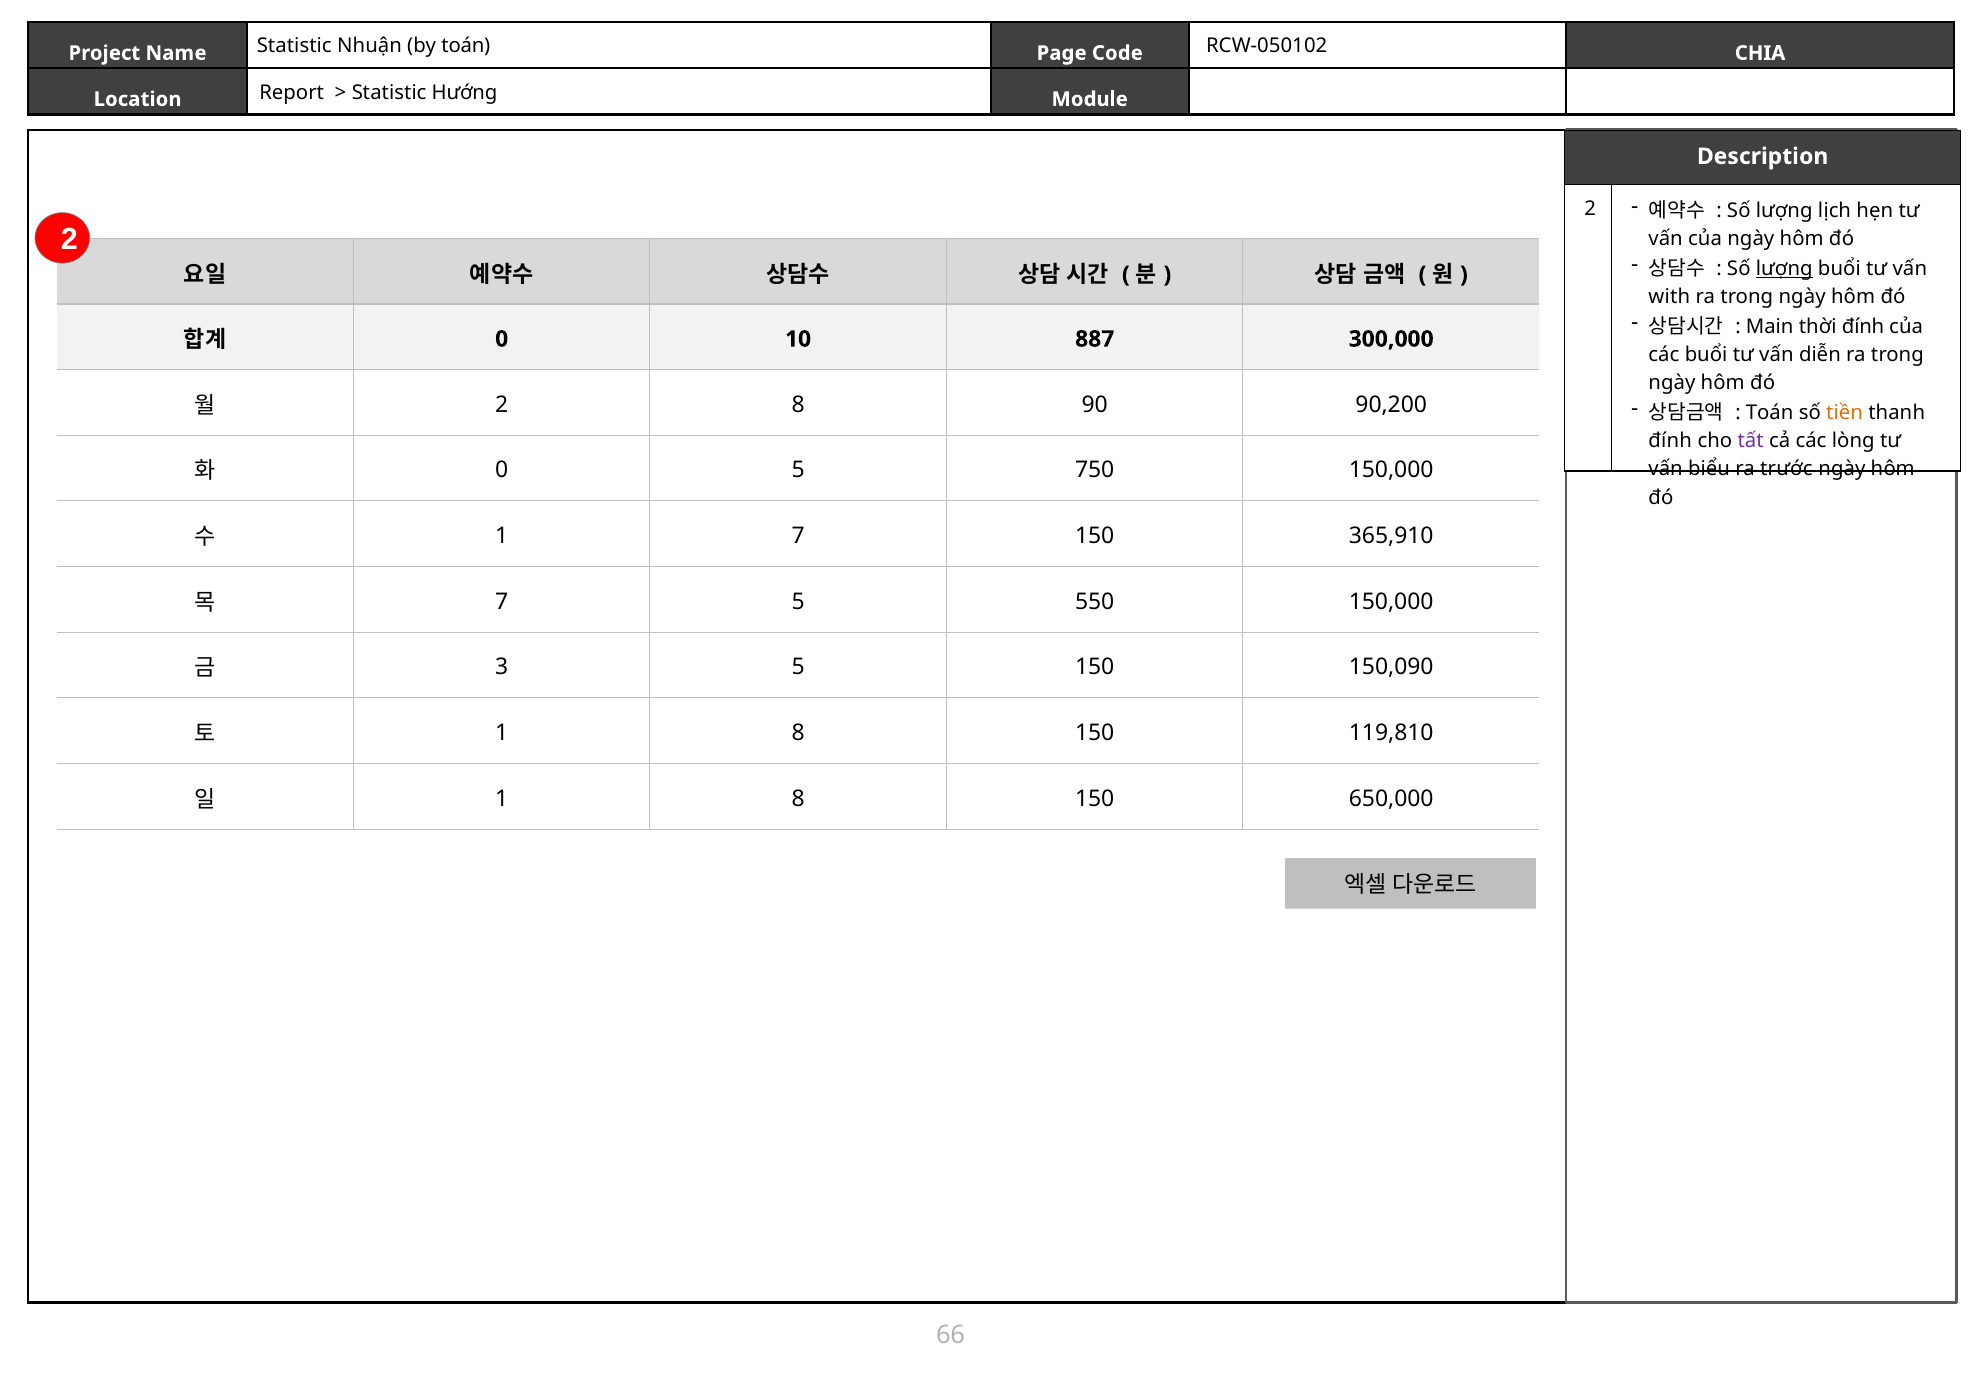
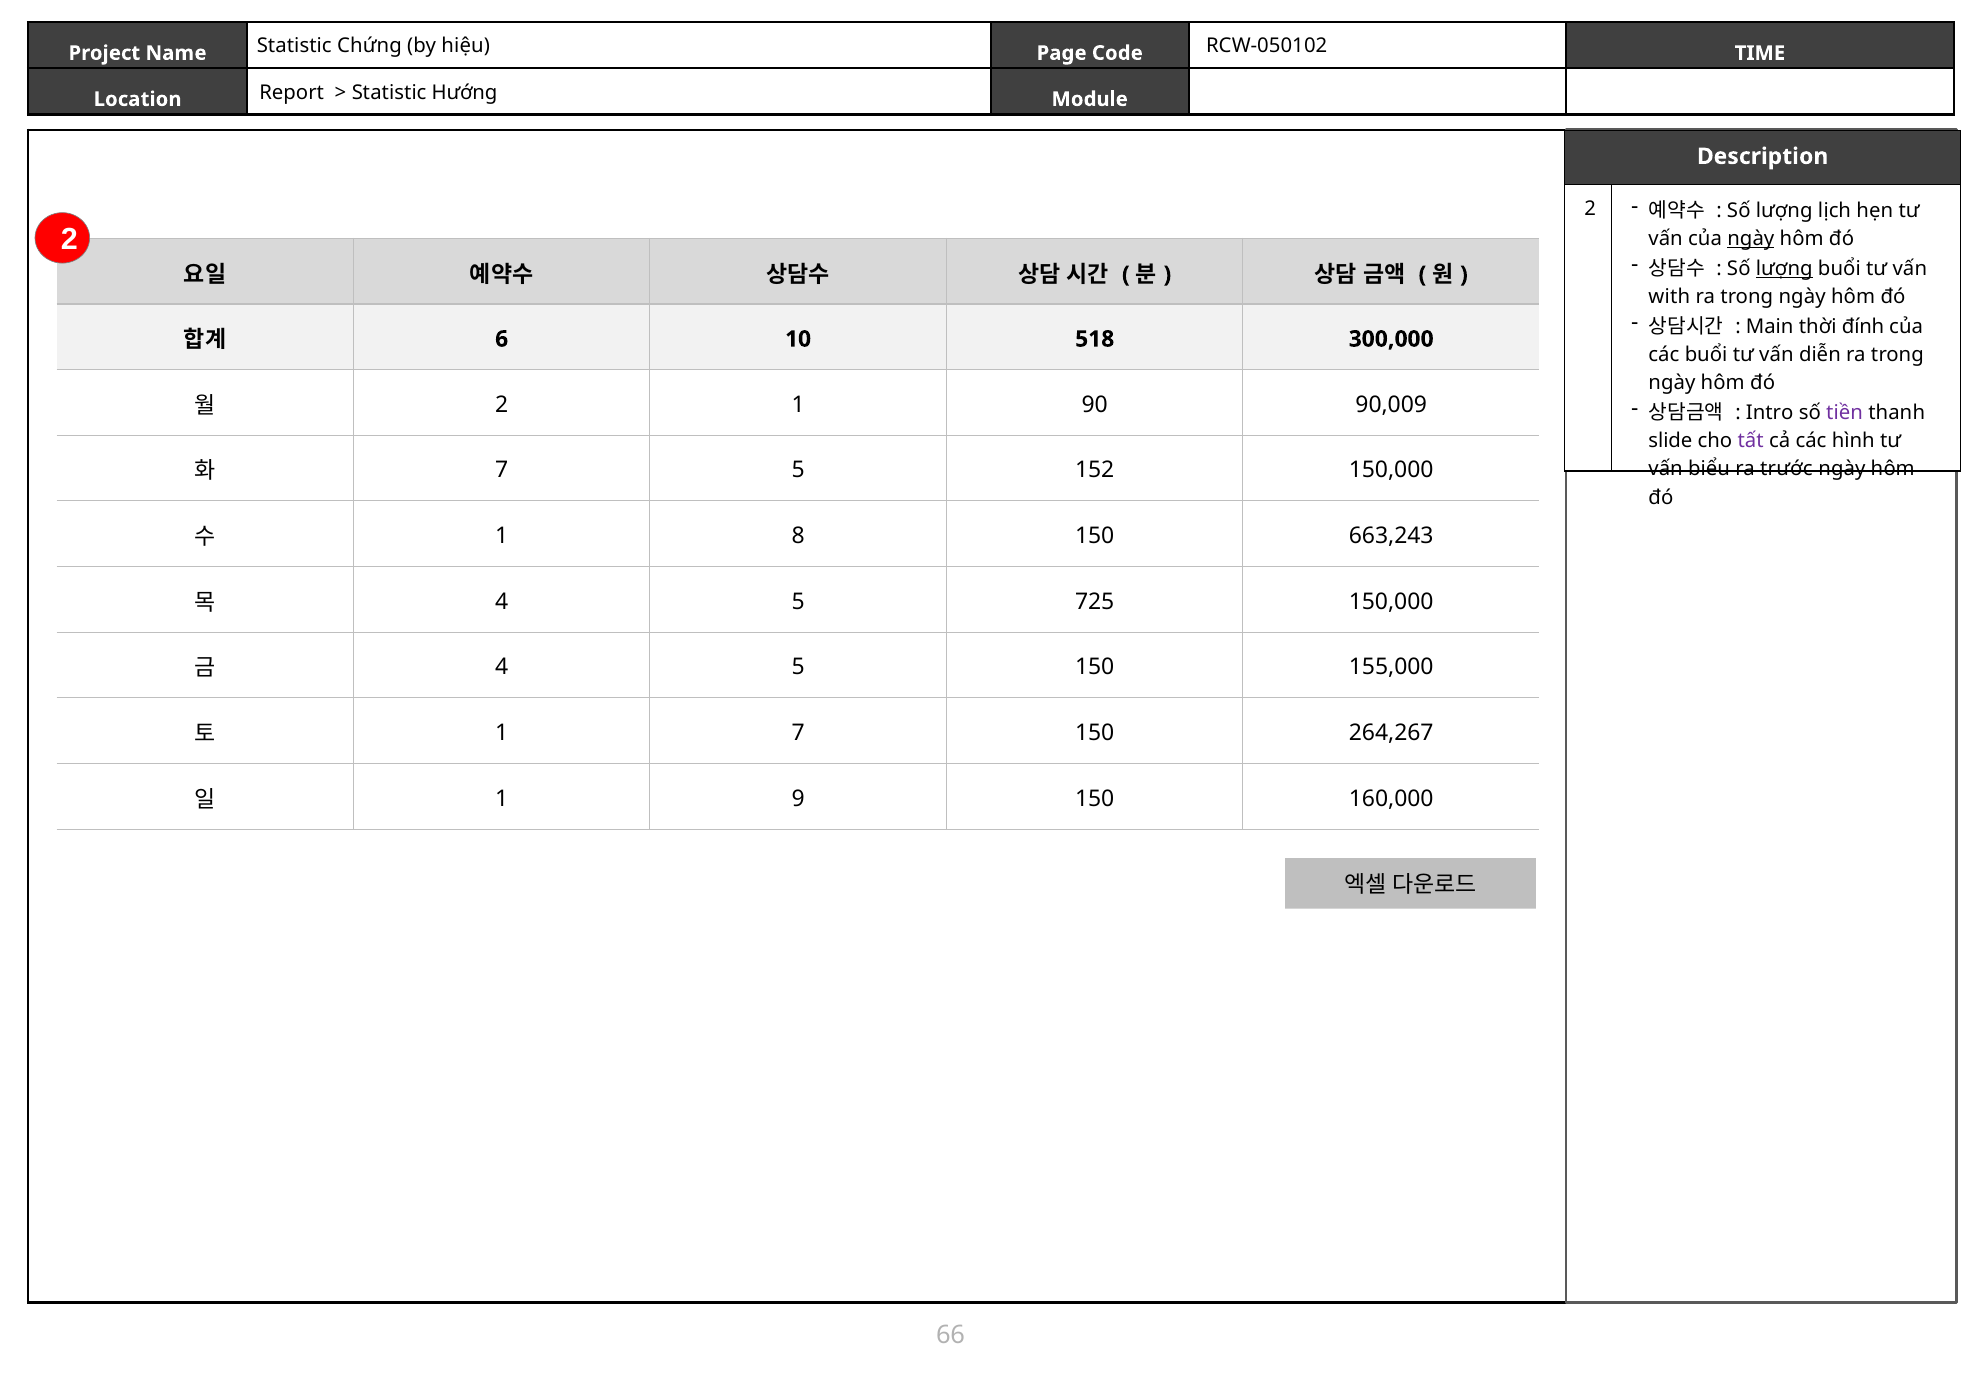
Nhuận: Nhuận -> Chứng (369, 46)
by toán: toán -> hiệu (466, 46)
CHIA: CHIA -> TIME (1760, 53)
ngày underline: none -> present (1751, 239)
0: 0 -> 6 (502, 339)
887: 887 -> 518 (1095, 339)
2 8: 8 -> 1 (798, 405)
90,200: 90,200 -> 90,009 (1391, 405)
Toán: Toán -> Intro (1770, 413)
tiền colour: orange -> purple (1845, 413)
đính: đính -> slide (1670, 441)
lòng: lòng -> hình (1853, 441)
0: 0 -> 7 (502, 470)
750: 750 -> 152 (1095, 470)
1 7: 7 -> 8 (798, 536)
365,910: 365,910 -> 663,243 (1391, 536)
7: 7 -> 4 (502, 602)
550: 550 -> 725 (1095, 602)
3: 3 -> 4 (502, 667)
150,090: 150,090 -> 155,000 (1391, 667)
8: 8 -> 7 (798, 733)
119,810: 119,810 -> 264,267 (1391, 733)
8: 8 -> 9 (798, 799)
650,000: 650,000 -> 160,000 (1391, 799)
